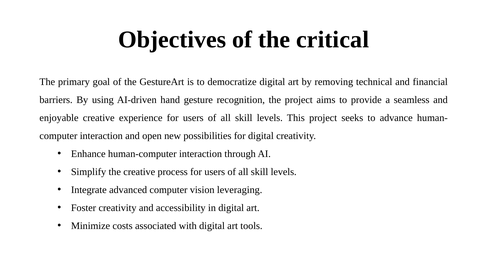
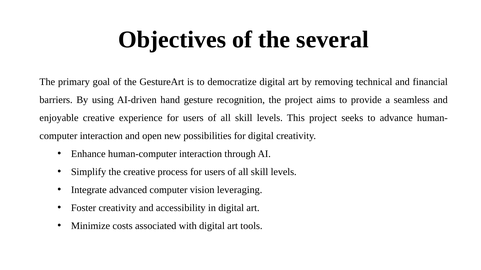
critical: critical -> several (333, 40)
